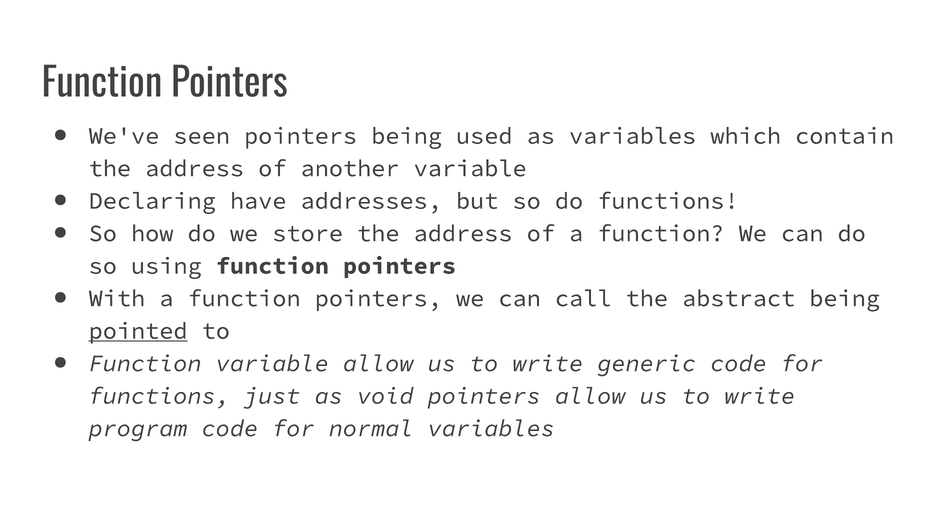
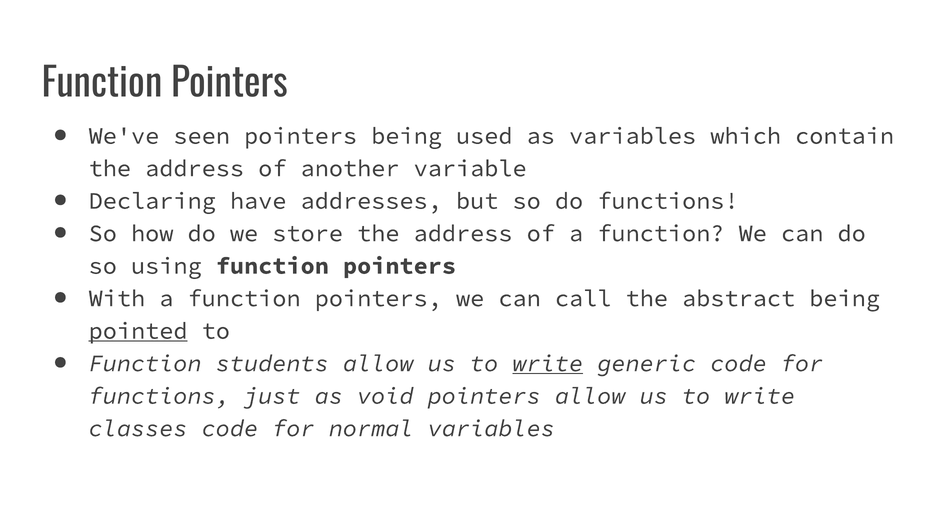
Function variable: variable -> students (272, 363)
write underline: none -> present (548, 363)
program: program -> classes (138, 428)
